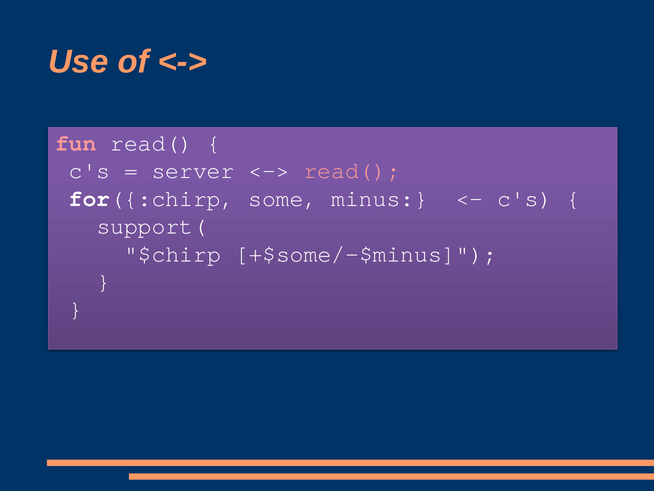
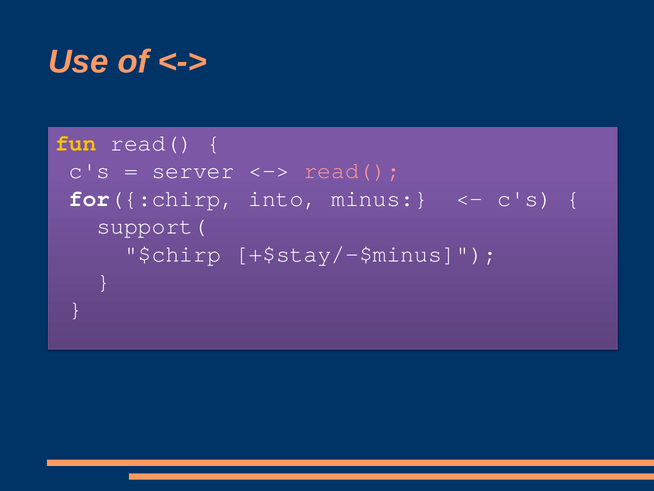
fun colour: pink -> yellow (76, 143)
some: some -> into (283, 198)
+$some/-$minus: +$some/-$minus -> +$stay/-$minus (366, 254)
